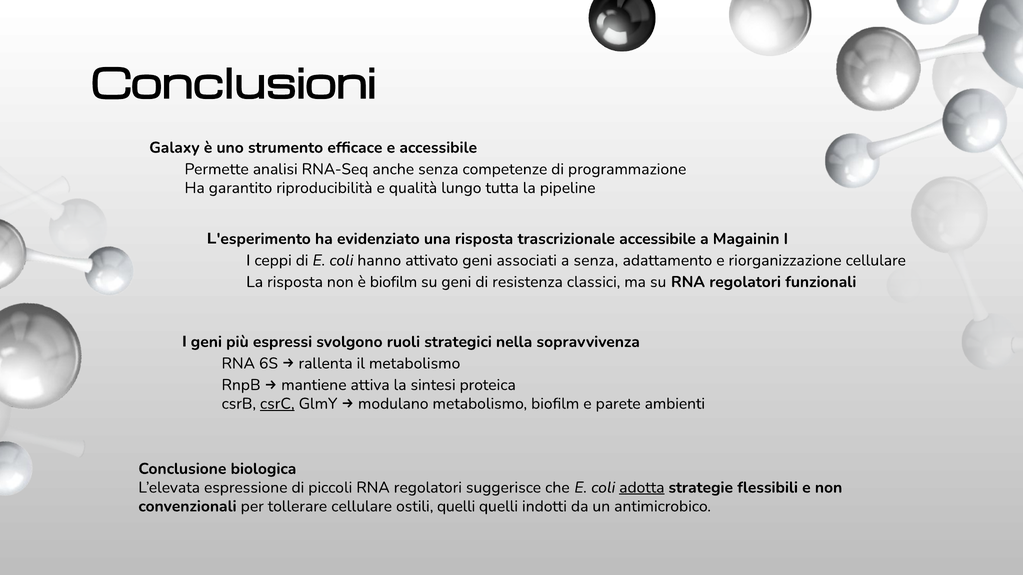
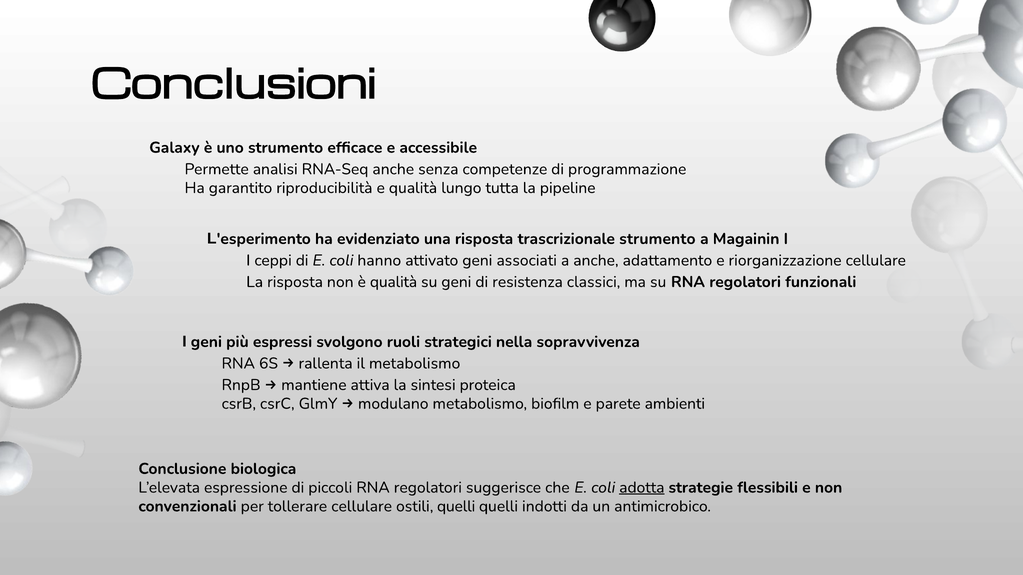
trascrizionale accessibile: accessibile -> strumento (657, 239)
a senza: senza -> anche (596, 261)
è biofilm: biofilm -> qualità (394, 282)
csrC underline: present -> none (277, 404)
